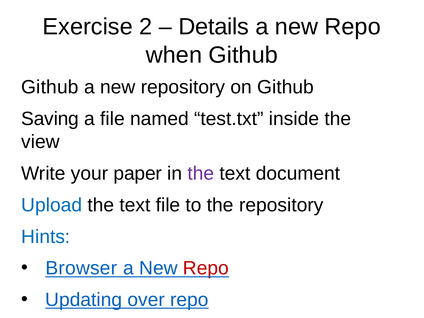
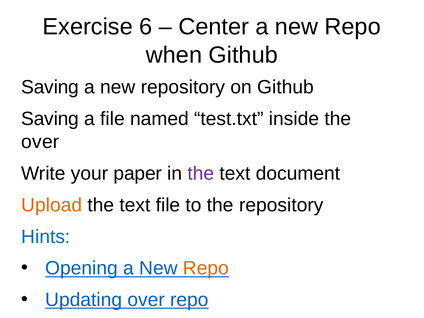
2: 2 -> 6 (146, 27)
Details: Details -> Center (214, 27)
Github: Github -> Saving (50, 87)
view: view -> over (40, 142)
Upload colour: blue -> orange (52, 205)
Browser: Browser -> Opening (82, 268)
Repo colour: red -> orange (206, 268)
